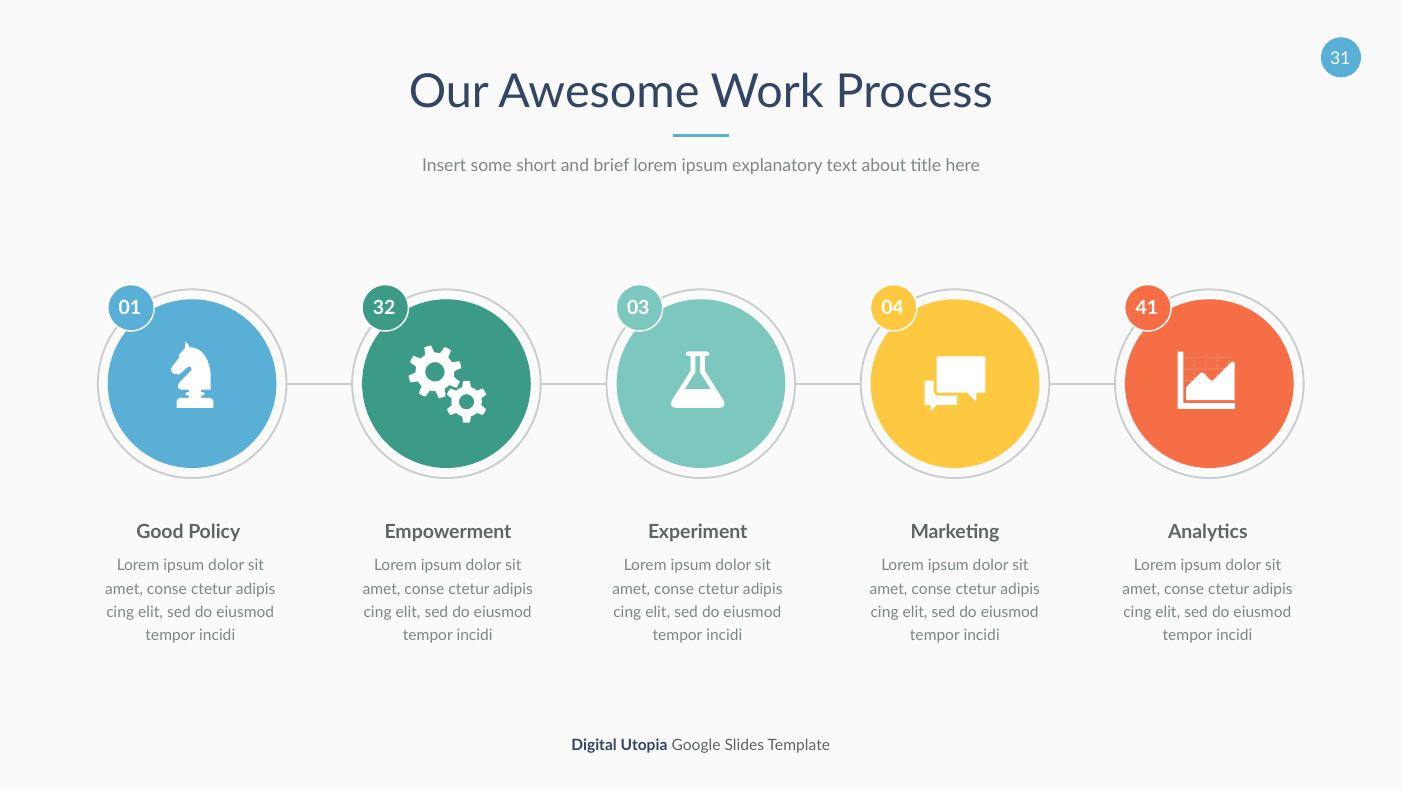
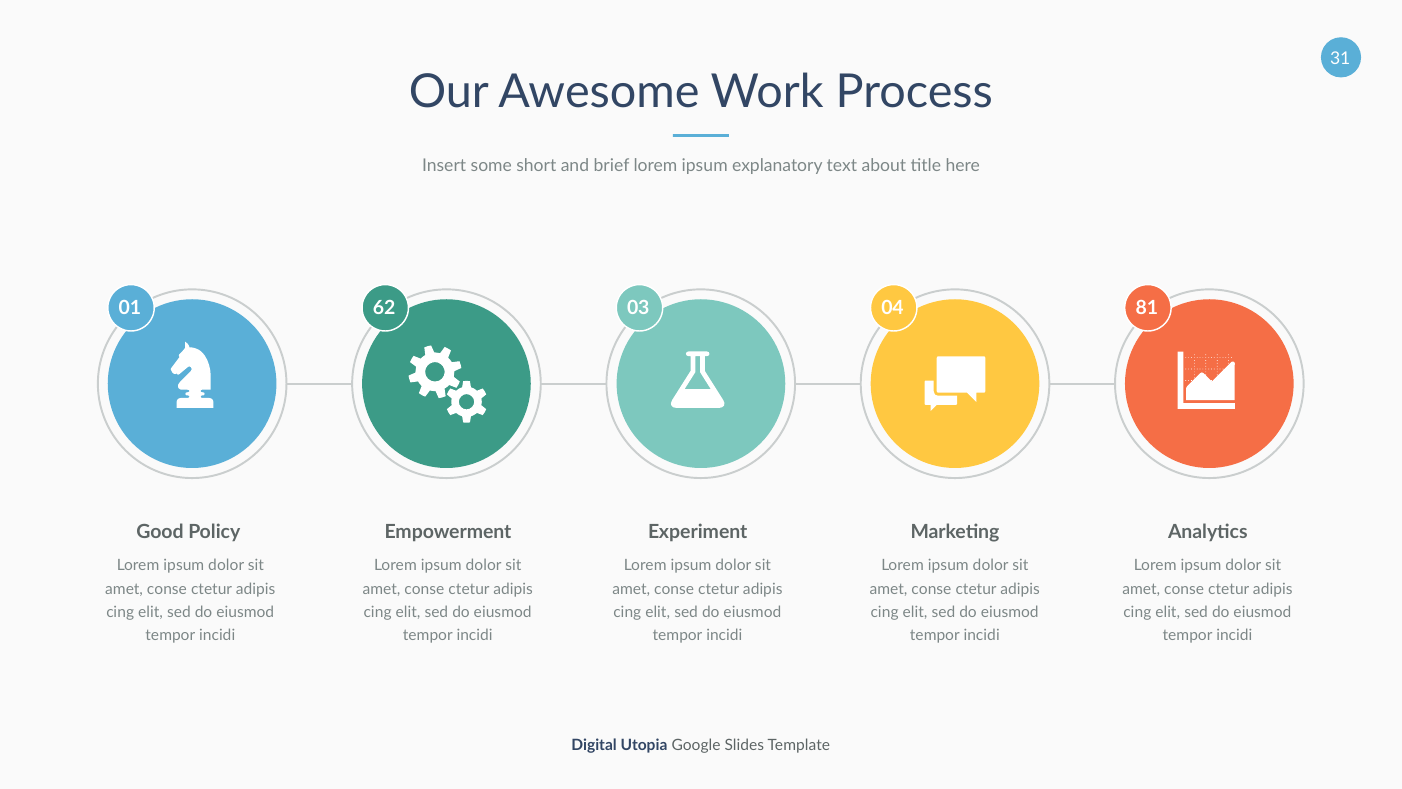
32: 32 -> 62 (384, 308)
41: 41 -> 81 (1147, 308)
